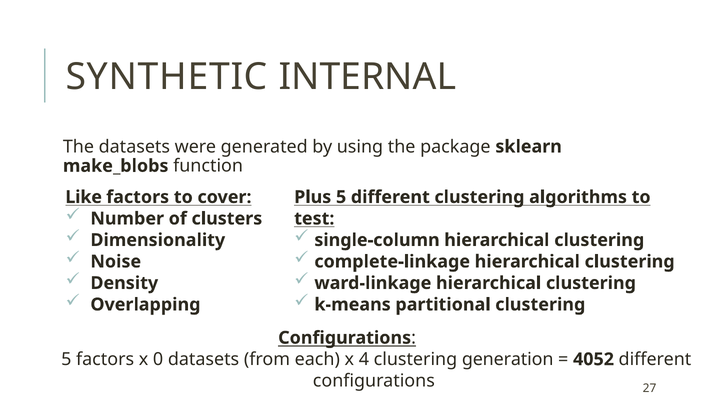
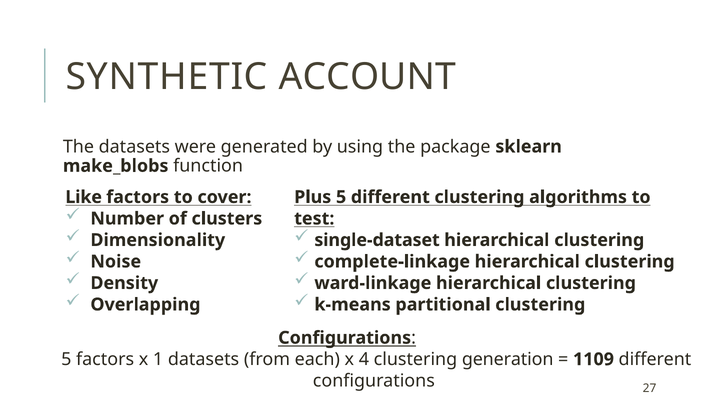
INTERNAL: INTERNAL -> ACCOUNT (367, 77)
single-column: single-column -> single-dataset (377, 240)
0: 0 -> 1 (158, 360)
4052: 4052 -> 1109 (593, 360)
